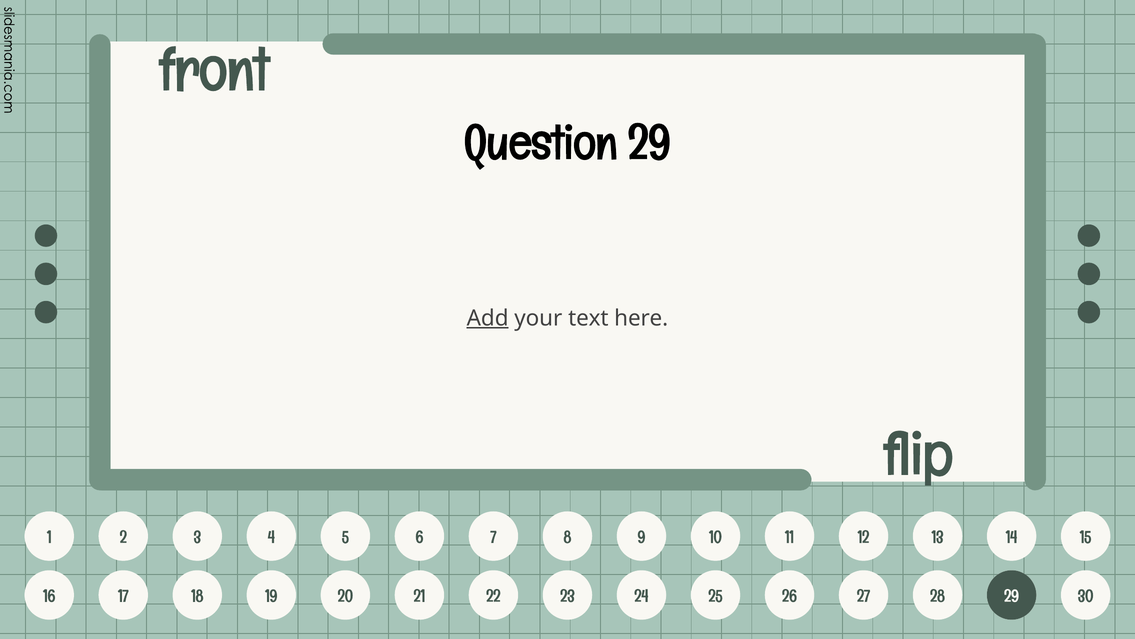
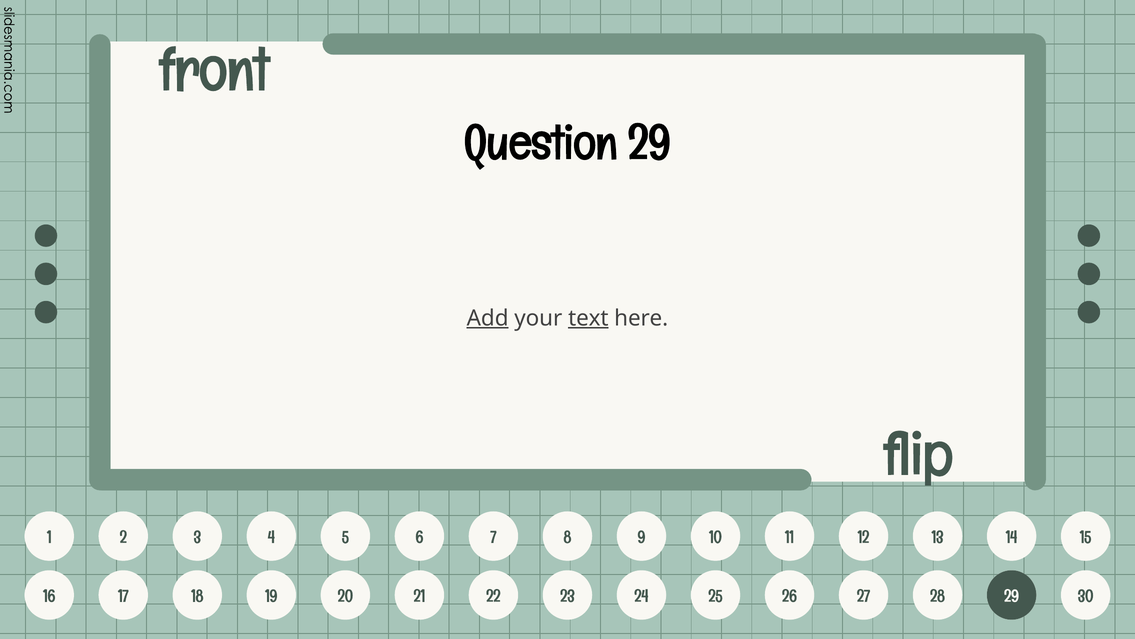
text underline: none -> present (588, 318)
